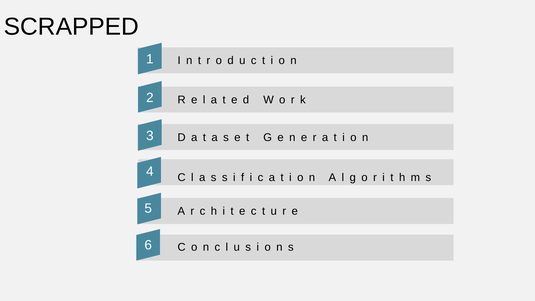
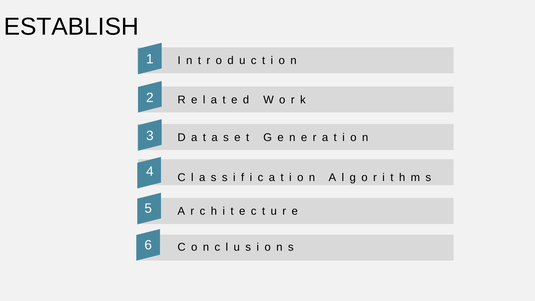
SCRAPPED: SCRAPPED -> ESTABLISH (71, 27)
